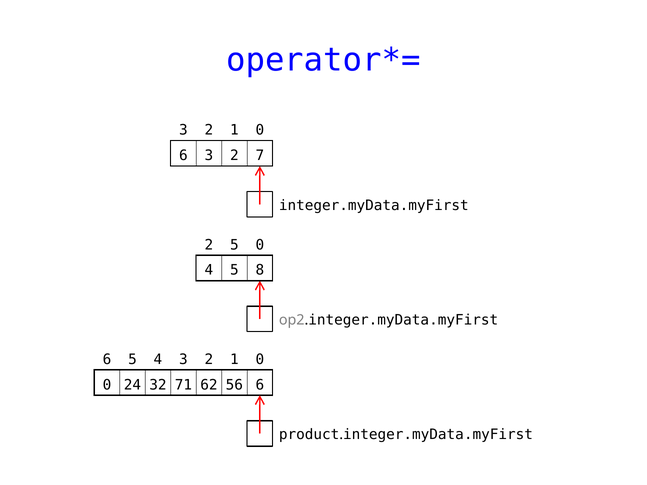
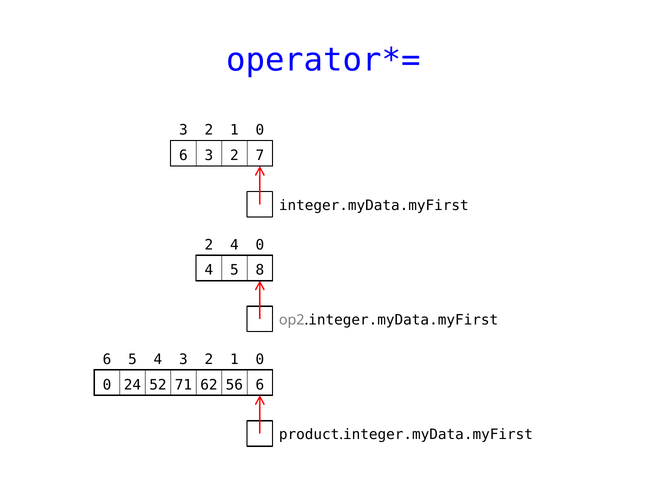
2 5: 5 -> 4 (234, 245)
32: 32 -> 52 (158, 385)
